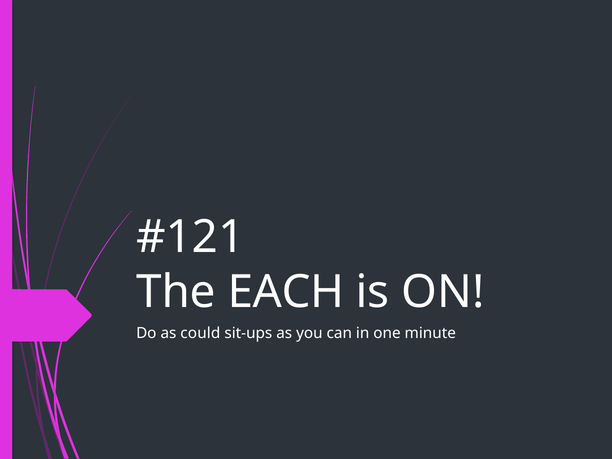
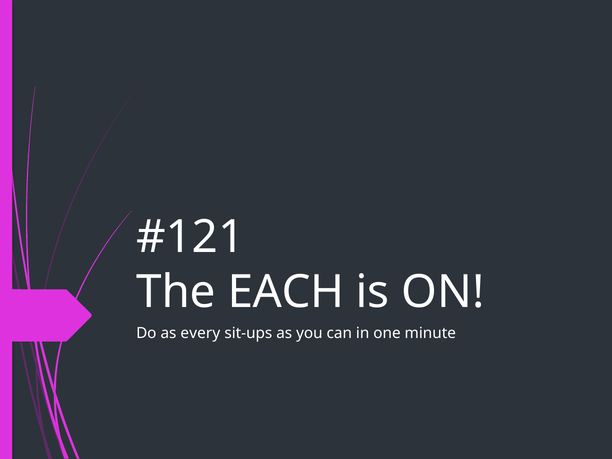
could: could -> every (200, 333)
